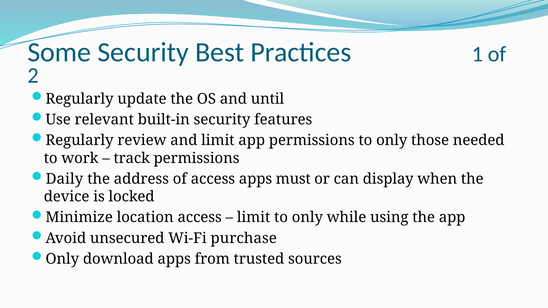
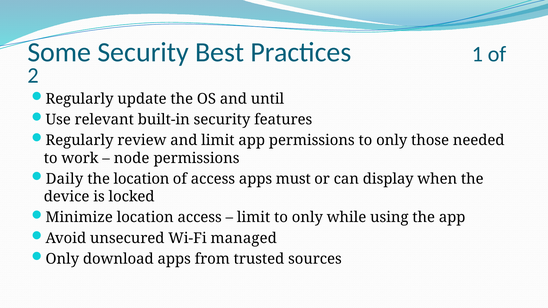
track: track -> node (132, 158)
the address: address -> location (141, 179)
purchase: purchase -> managed (244, 238)
